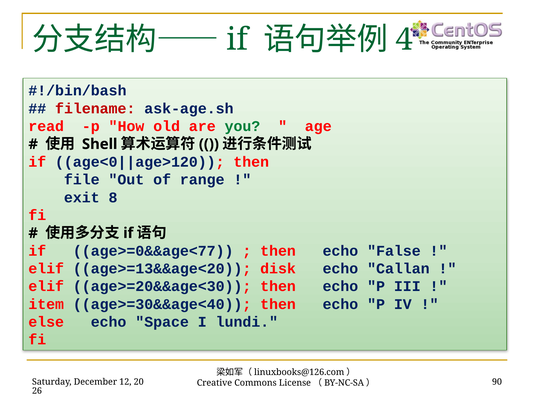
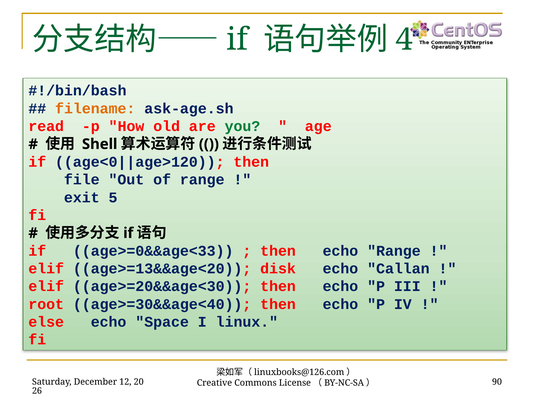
filename colour: red -> orange (95, 109)
8: 8 -> 5 (113, 198)
age>=0&&age<77: age>=0&&age<77 -> age>=0&&age<33 (153, 251)
echo False: False -> Range (394, 251)
item: item -> root (46, 305)
lundi: lundi -> linux (247, 322)
